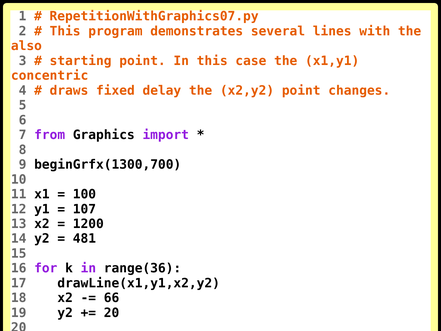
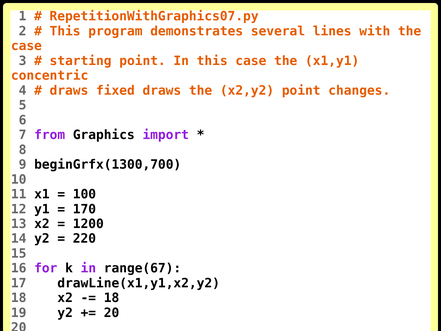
also: also -> case (26, 46)
fixed delay: delay -> draws (162, 90)
107: 107 -> 170 (84, 209)
481: 481 -> 220 (84, 239)
range(36: range(36 -> range(67 (142, 268)
66: 66 -> 18 (112, 298)
